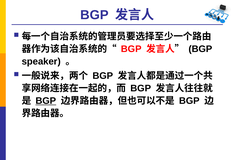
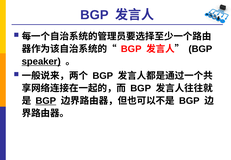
speaker underline: none -> present (41, 61)
